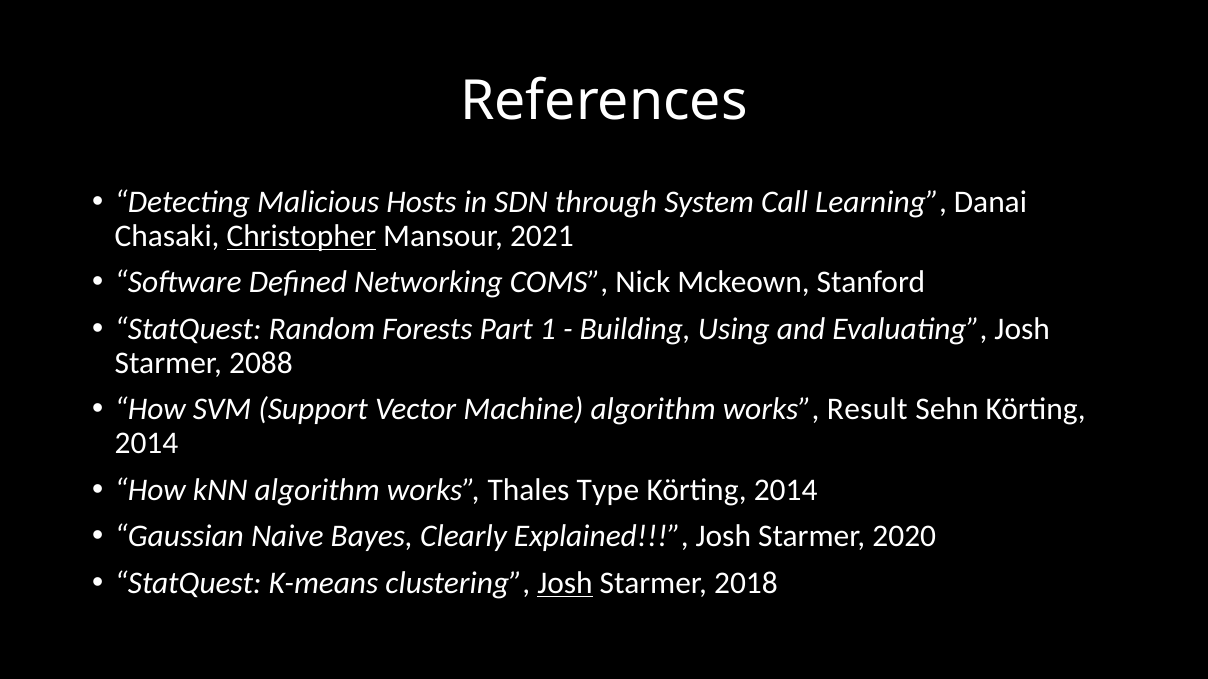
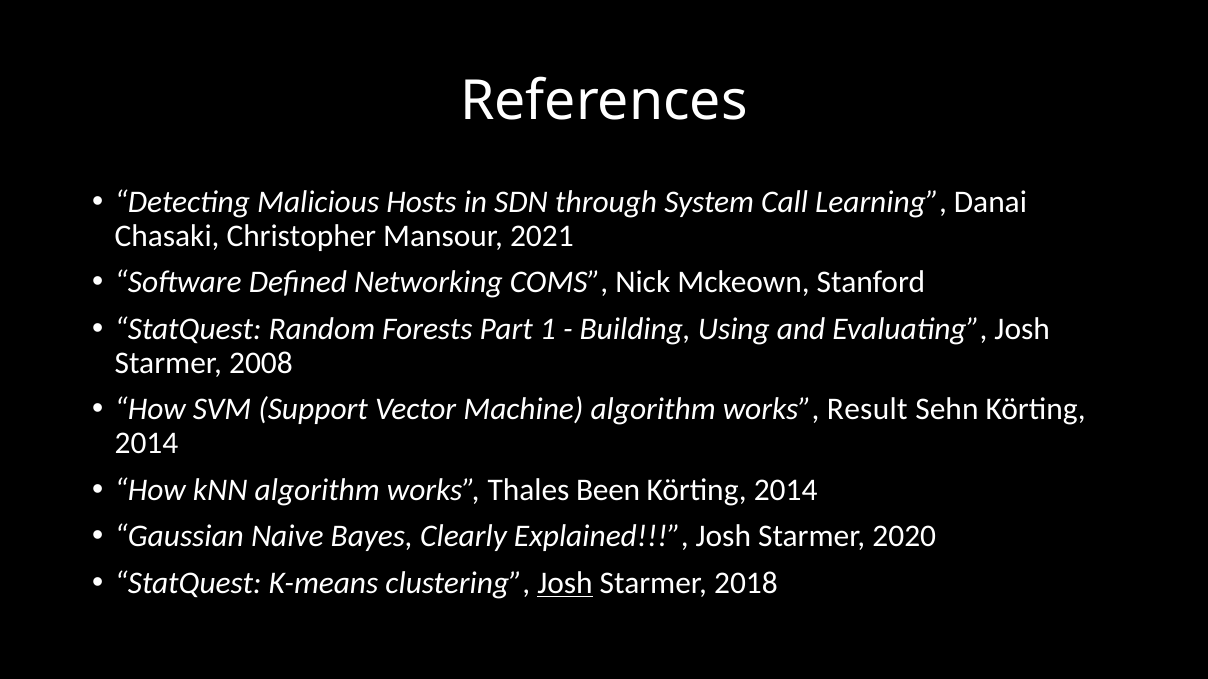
Christopher underline: present -> none (301, 236)
2088: 2088 -> 2008 (261, 363)
Type: Type -> Been (608, 490)
